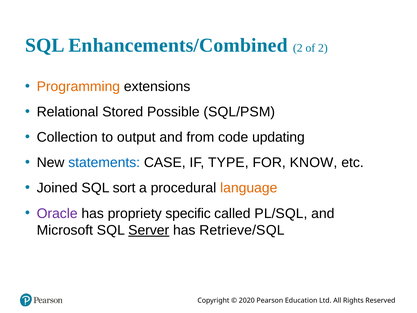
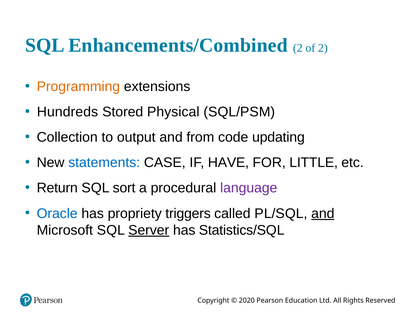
Relational: Relational -> Hundreds (67, 112)
Possible: Possible -> Physical (173, 112)
TYPE: TYPE -> HAVE (228, 163)
KNOW: KNOW -> LITTLE (314, 163)
Joined: Joined -> Return (57, 188)
language colour: orange -> purple (249, 188)
Oracle colour: purple -> blue (57, 213)
specific: specific -> triggers (188, 213)
and underline: none -> present (323, 213)
Retrieve/S: Retrieve/S -> Statistics/S (232, 230)
